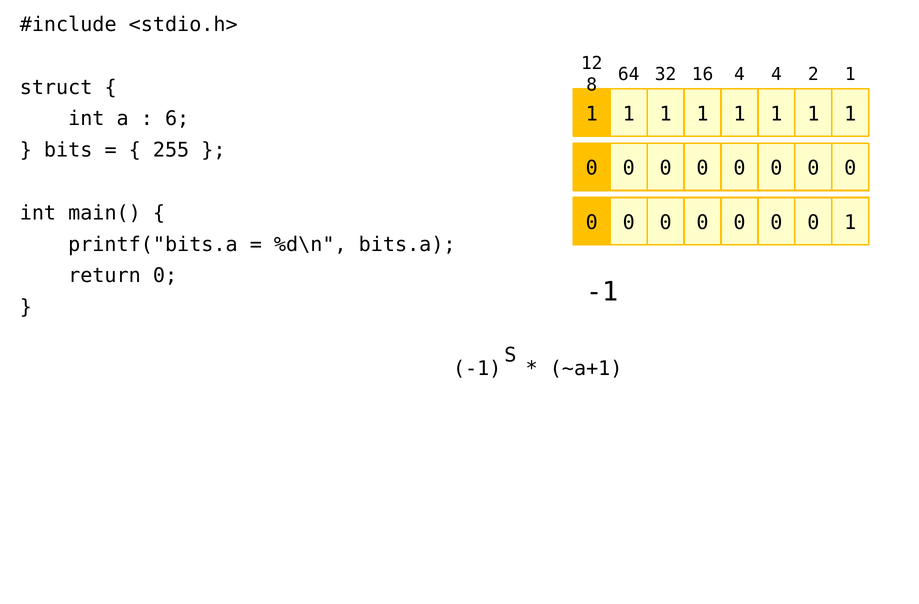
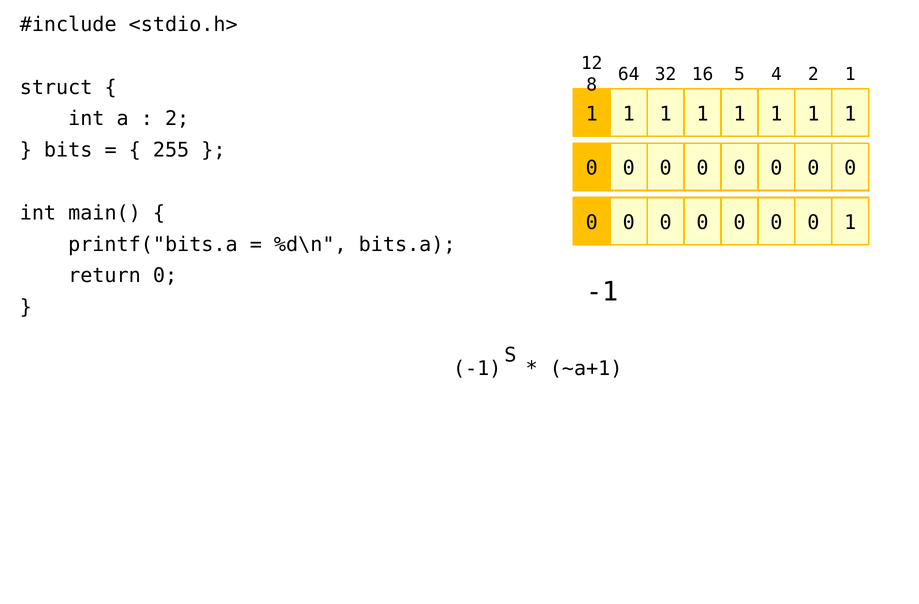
16 4: 4 -> 5 (739, 74)
6: 6 -> 2 (177, 119)
